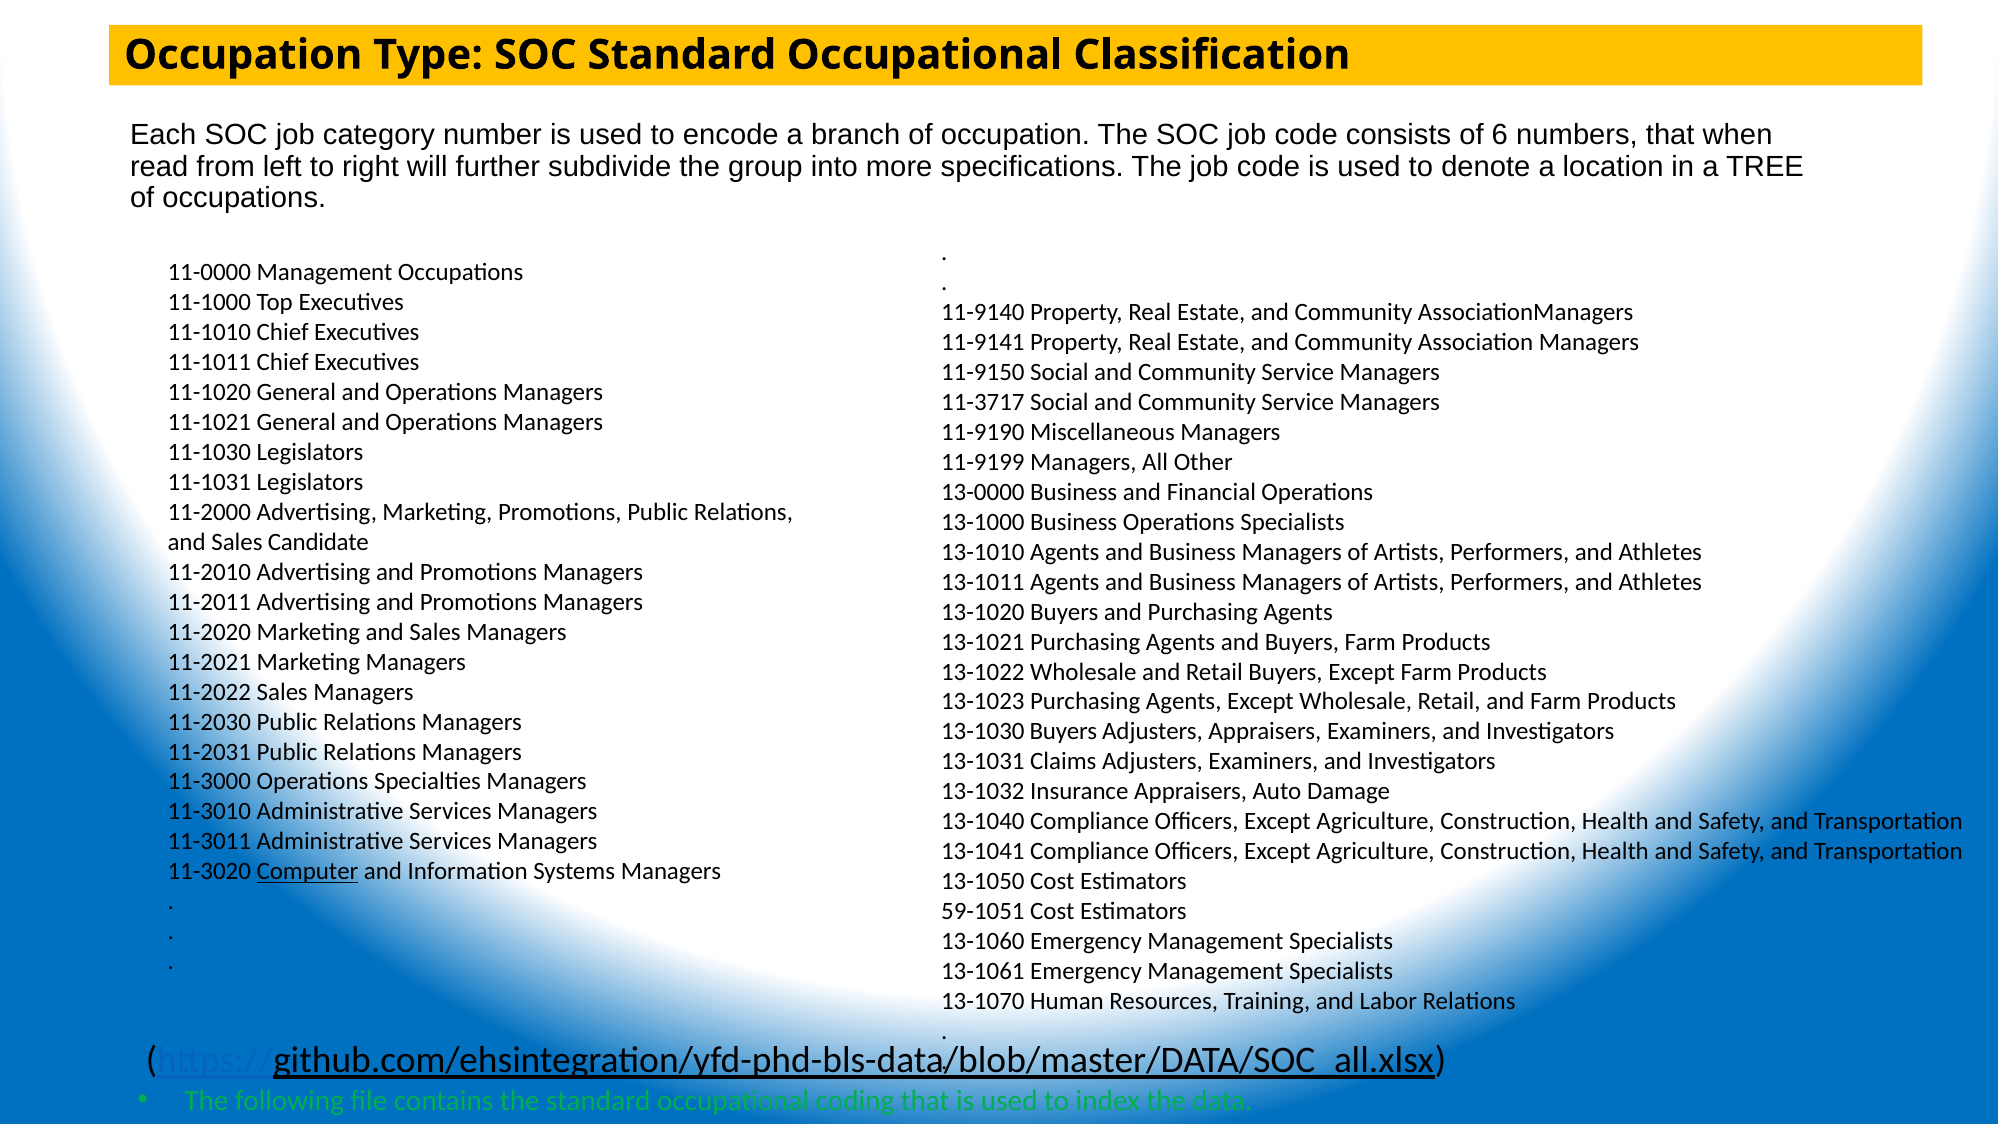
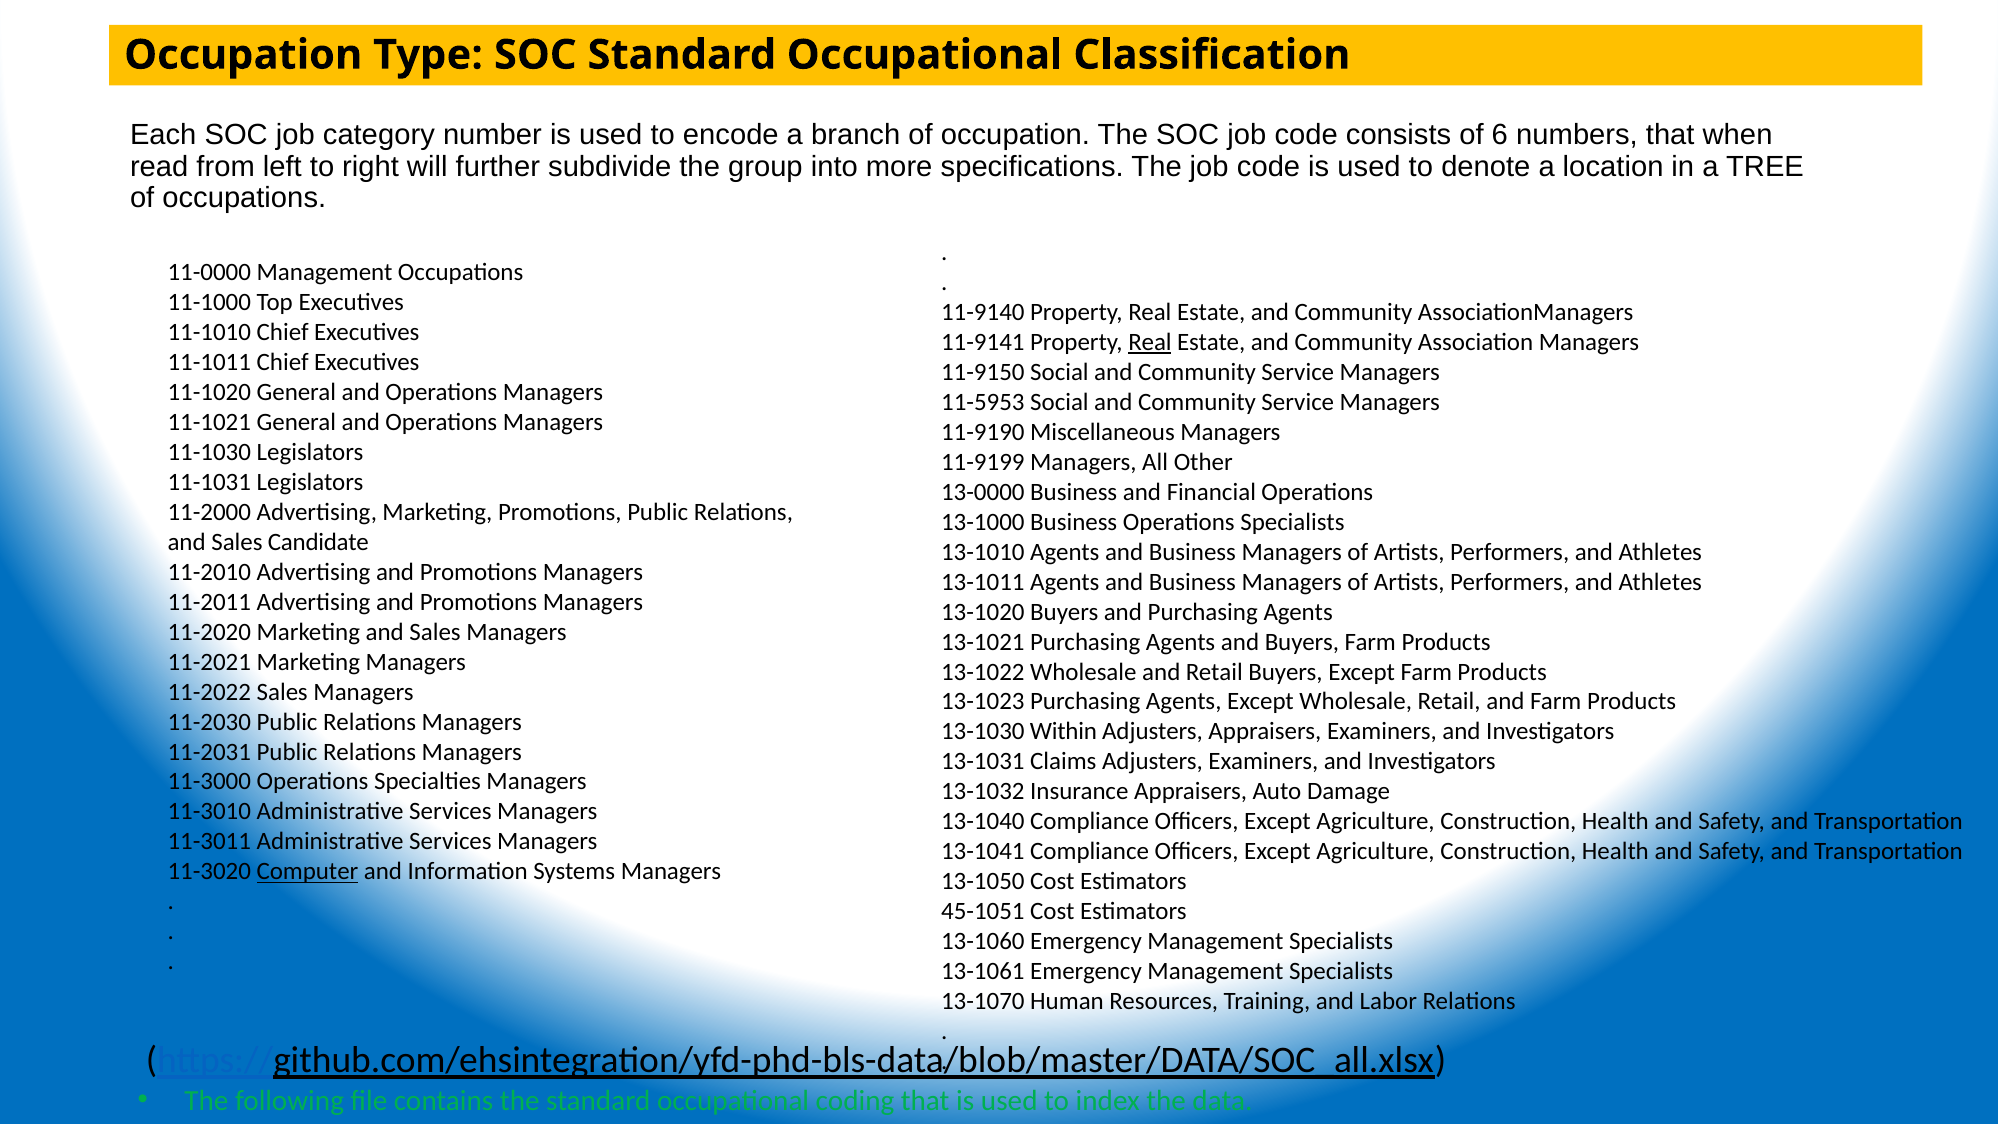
Real underline: none -> present (1150, 342)
11-3717: 11-3717 -> 11-5953 (983, 402)
13-1030 Buyers: Buyers -> Within (1063, 732)
59-1051: 59-1051 -> 45-1051 (983, 911)
